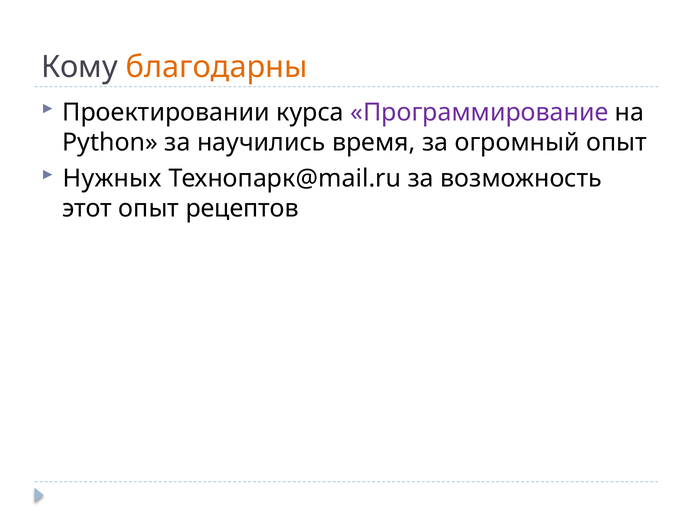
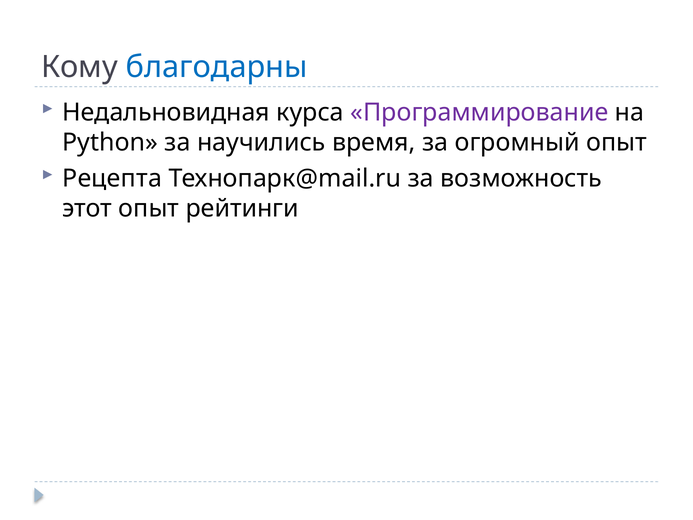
благодарны colour: orange -> blue (217, 67)
Проектировании: Проектировании -> Недальновидная (166, 113)
Нужных: Нужных -> Рецепта (112, 178)
рецептов: рецептов -> рейтинги (242, 208)
